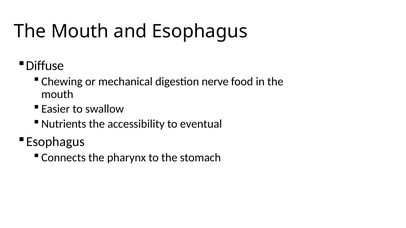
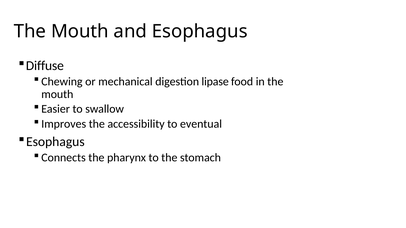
nerve: nerve -> lipase (215, 82)
Nutrients: Nutrients -> Improves (64, 124)
